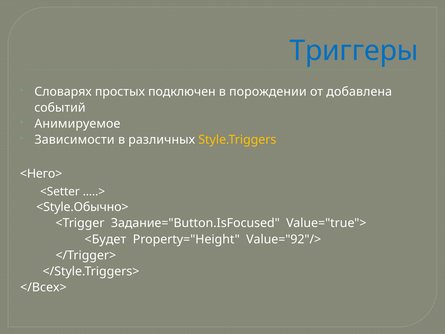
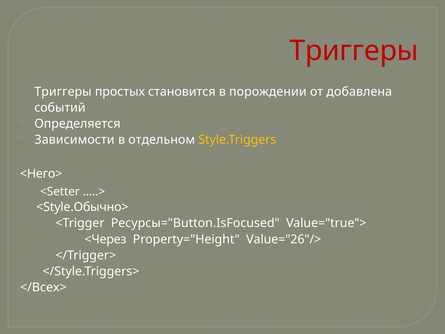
Триггеры colour: blue -> red (354, 51)
Словарях: Словарях -> Триггеры (63, 92)
подключен: подключен -> становится (182, 92)
Анимируемое: Анимируемое -> Определяется (77, 124)
различных: различных -> отдельном (162, 140)
Задание="Button.IsFocused: Задание="Button.IsFocused -> Ресурсы="Button.IsFocused (195, 223)
<Будет: <Будет -> <Через (106, 239)
Value="92"/>: Value="92"/> -> Value="26"/> (284, 239)
